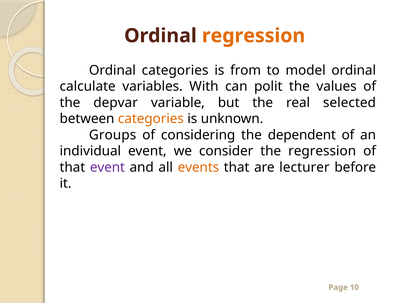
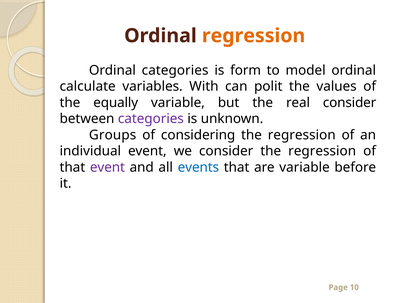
from: from -> form (246, 70)
depvar: depvar -> equally (116, 103)
real selected: selected -> consider (350, 103)
categories colour: orange -> purple (151, 119)
considering the dependent: dependent -> regression (302, 135)
events colour: orange -> blue (198, 167)
are lecturer: lecturer -> variable (304, 167)
